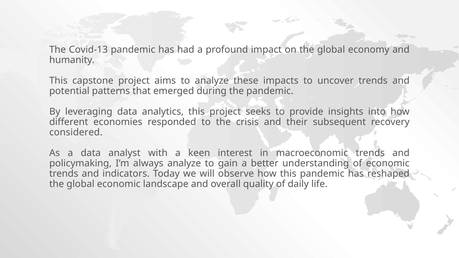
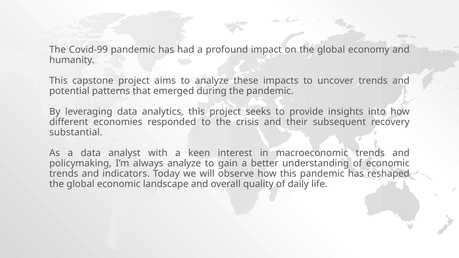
Covid-13: Covid-13 -> Covid-99 (88, 50)
considered: considered -> substantial (76, 133)
